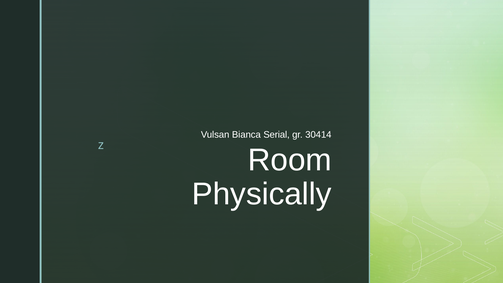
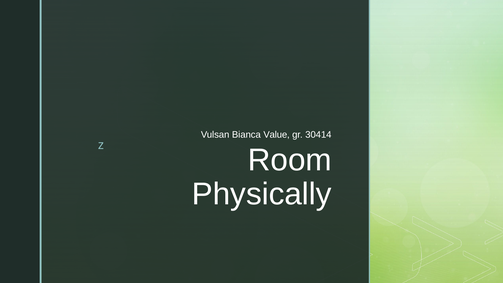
Serial: Serial -> Value (277, 135)
